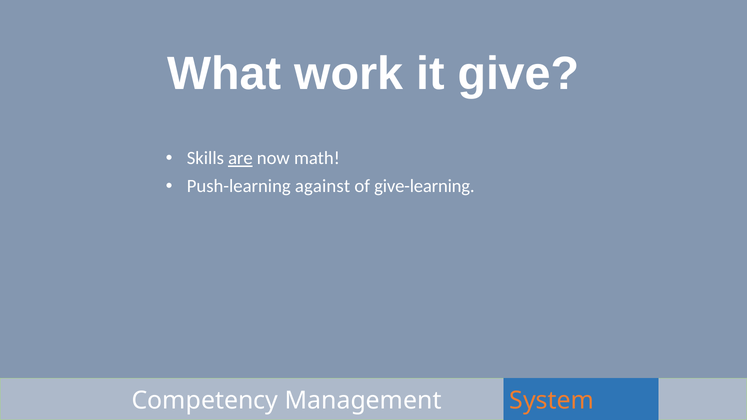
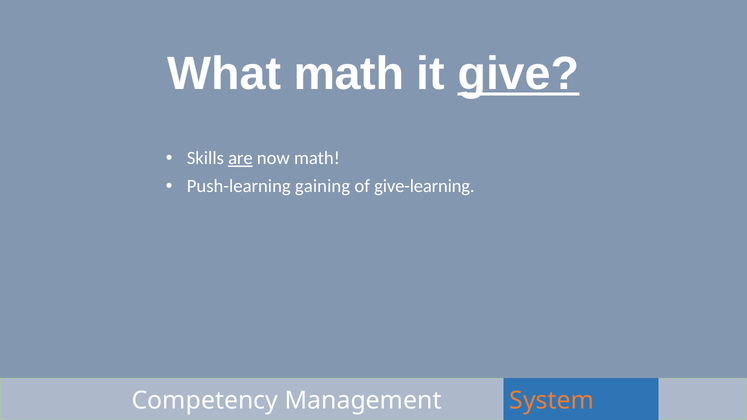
What work: work -> math (349, 74)
give underline: none -> present (518, 74)
against: against -> gaining (323, 186)
